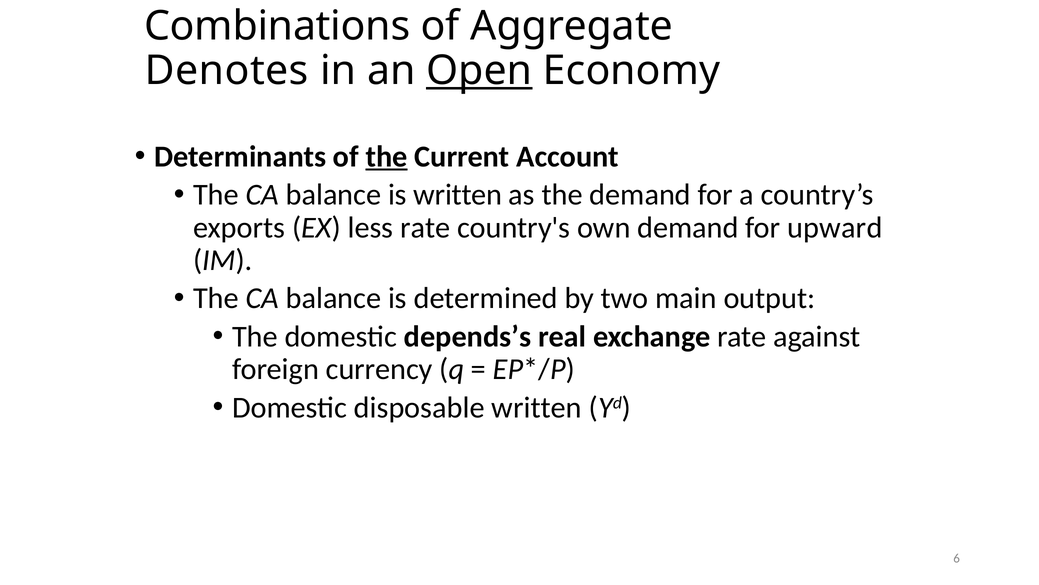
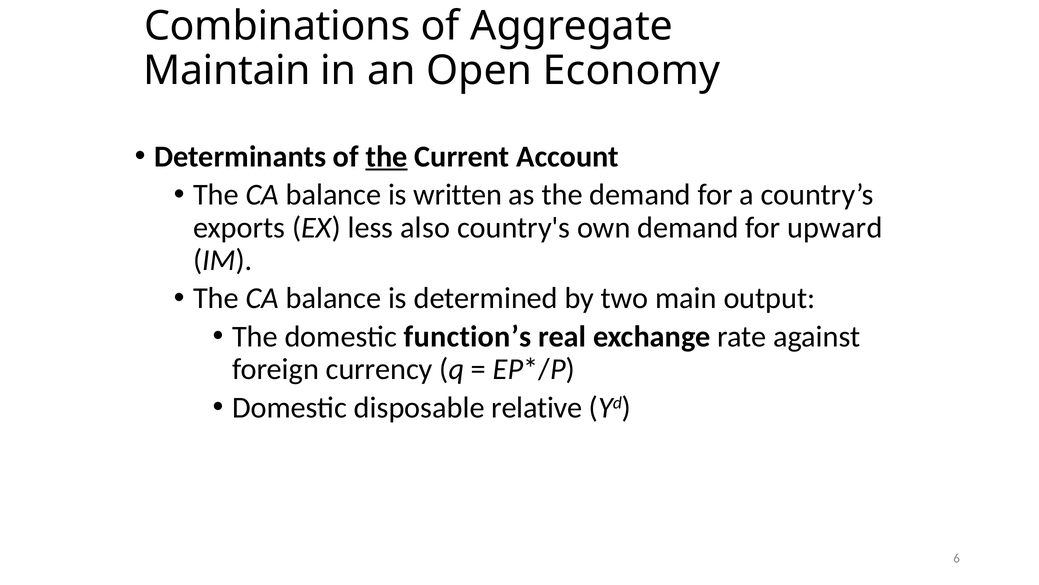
Denotes: Denotes -> Maintain (227, 71)
Open underline: present -> none (479, 71)
less rate: rate -> also (425, 227)
depends’s: depends’s -> function’s (467, 336)
disposable written: written -> relative (537, 407)
